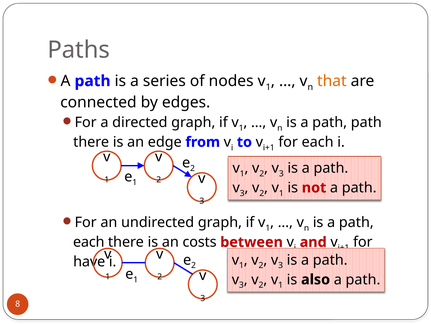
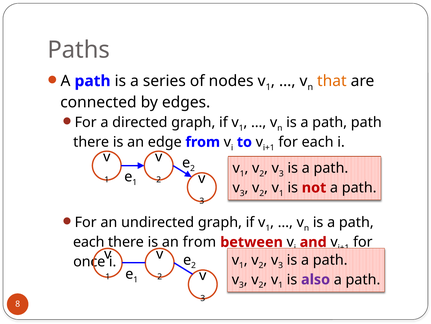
an costs: costs -> from (199, 242)
have: have -> once (89, 261)
also colour: black -> purple (316, 279)
